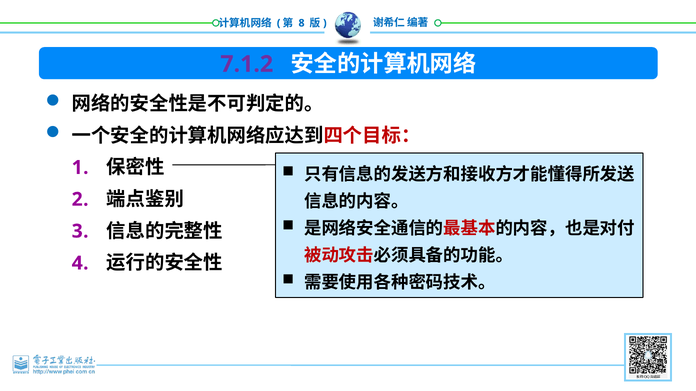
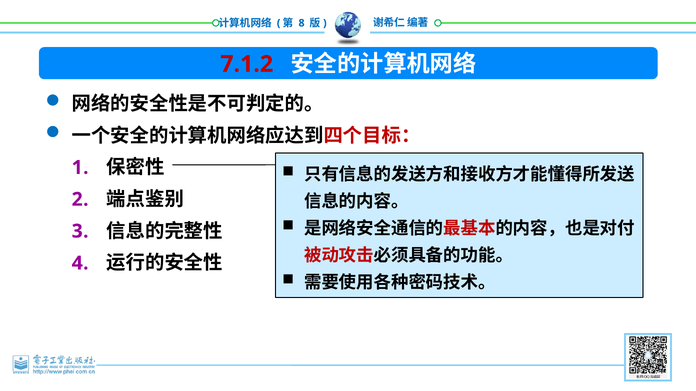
7.1.2 colour: purple -> red (247, 64)
